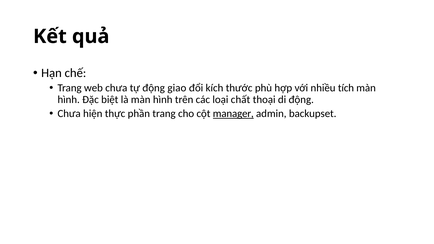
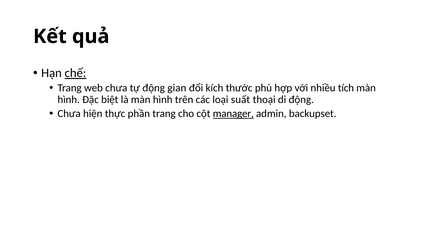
chế underline: none -> present (75, 73)
giao: giao -> gian (177, 88)
chất: chất -> suất (241, 100)
